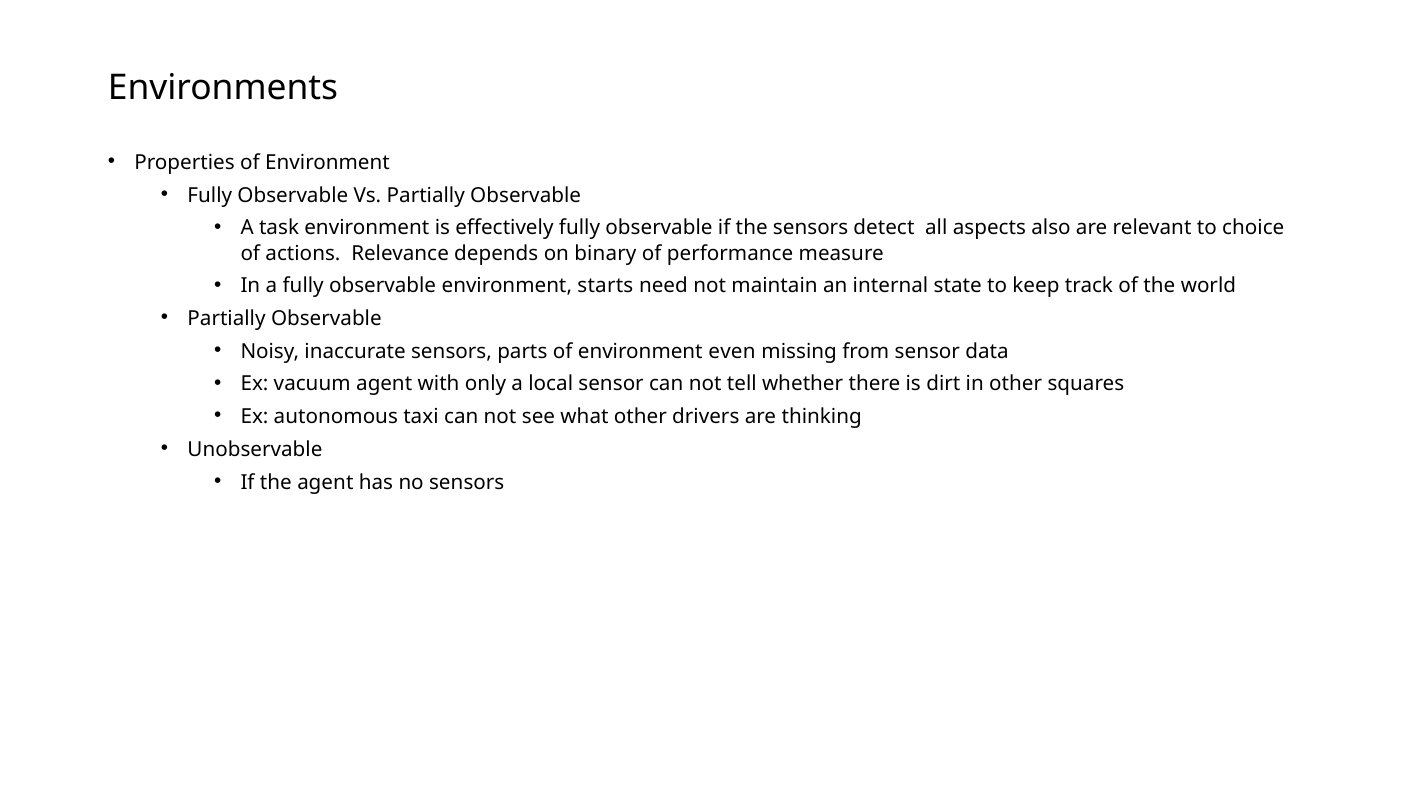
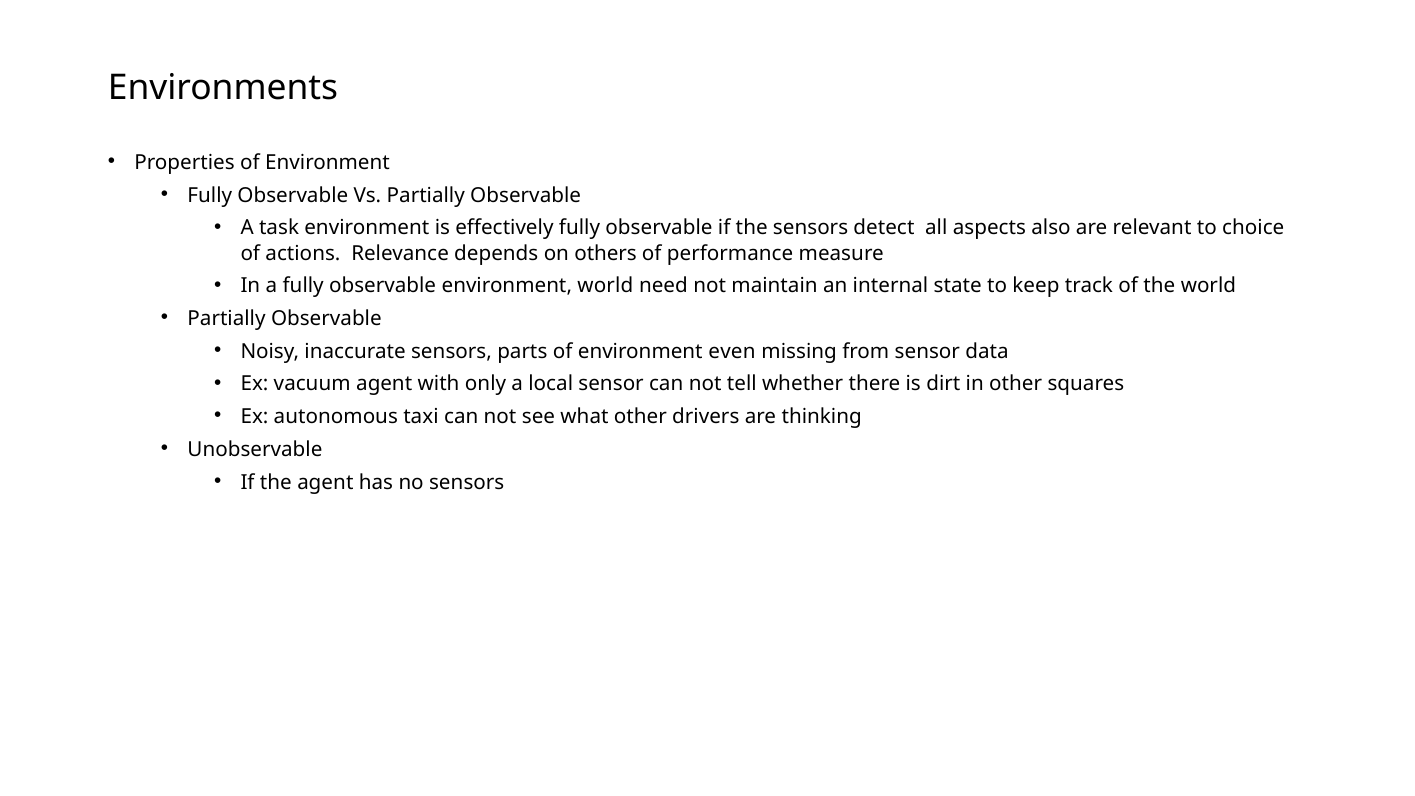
binary: binary -> others (606, 253)
environment starts: starts -> world (605, 286)
